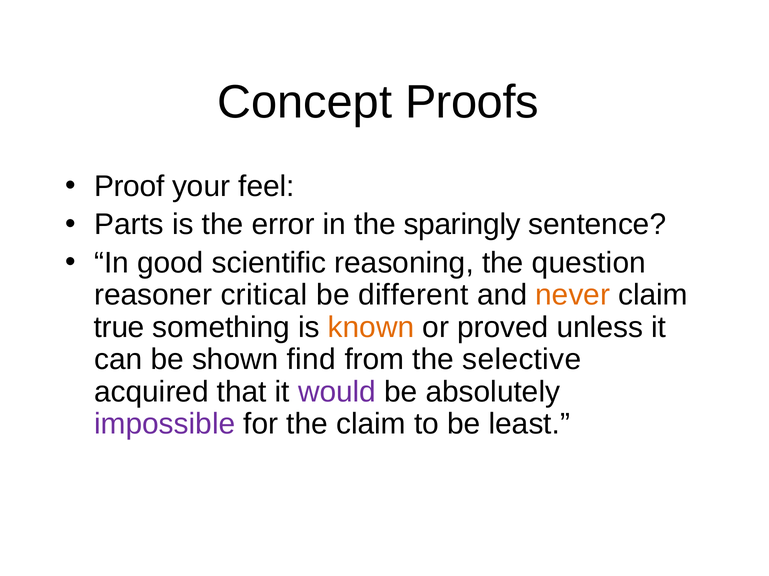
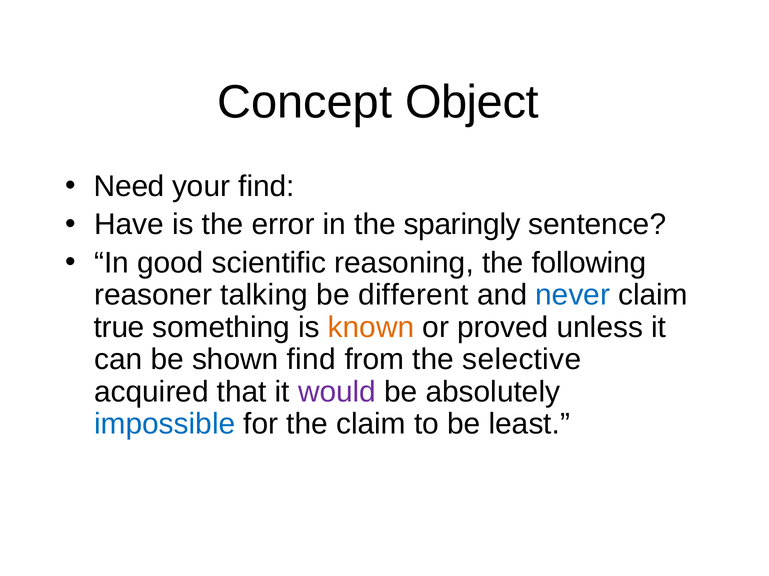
Proofs: Proofs -> Object (472, 103)
Proof: Proof -> Need (129, 186)
your feel: feel -> find (267, 186)
Parts: Parts -> Have (129, 225)
question: question -> following (589, 263)
critical: critical -> talking (264, 295)
never colour: orange -> blue (573, 295)
impossible colour: purple -> blue (165, 425)
